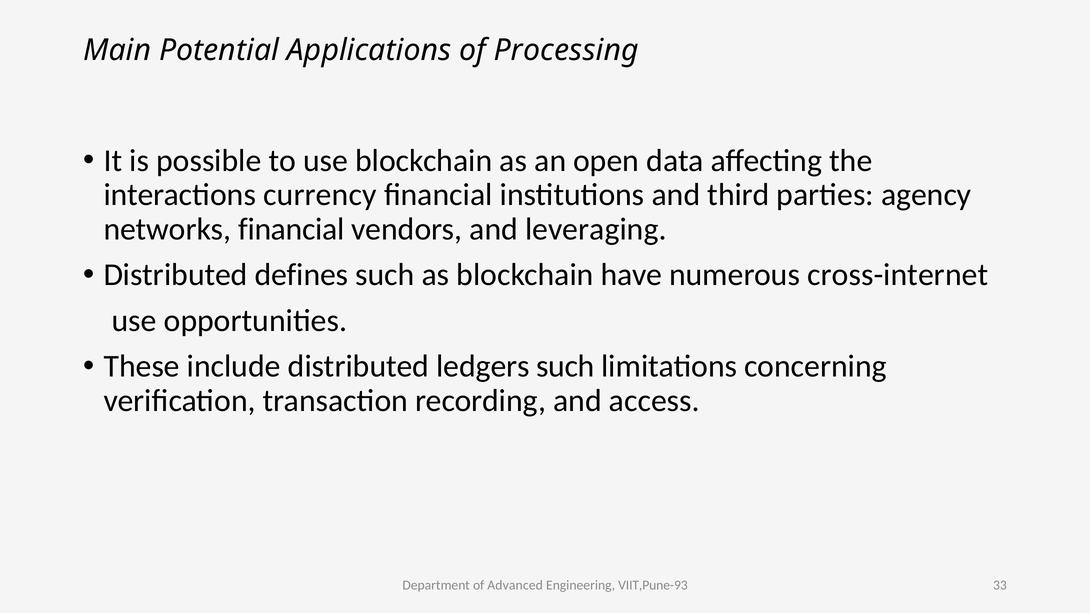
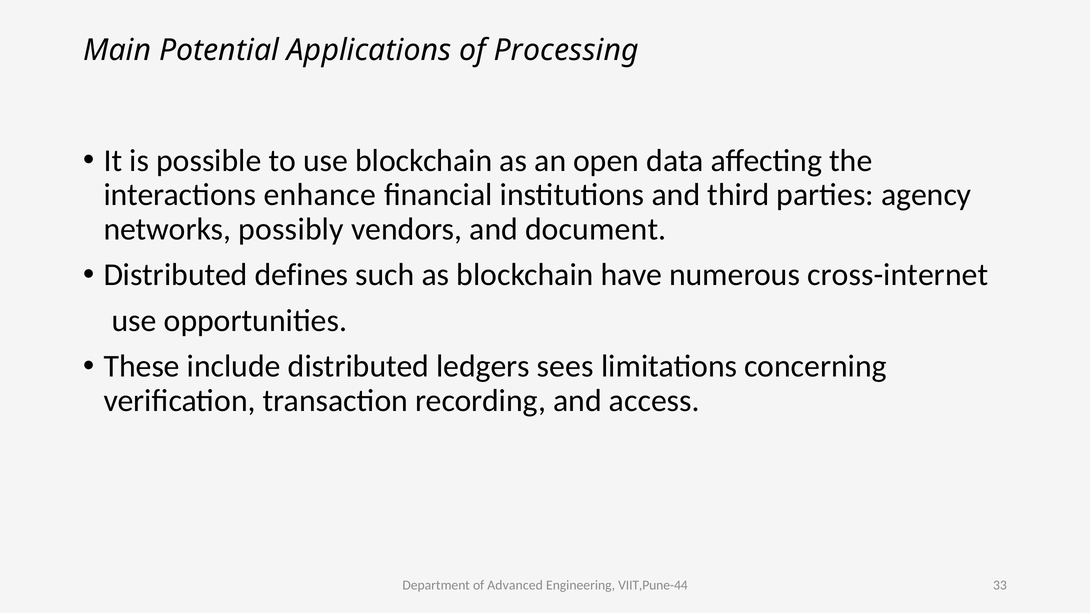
currency: currency -> enhance (320, 195)
networks financial: financial -> possibly (291, 229)
leveraging: leveraging -> document (596, 229)
ledgers such: such -> sees (565, 366)
VIIT,Pune-93: VIIT,Pune-93 -> VIIT,Pune-44 (653, 585)
